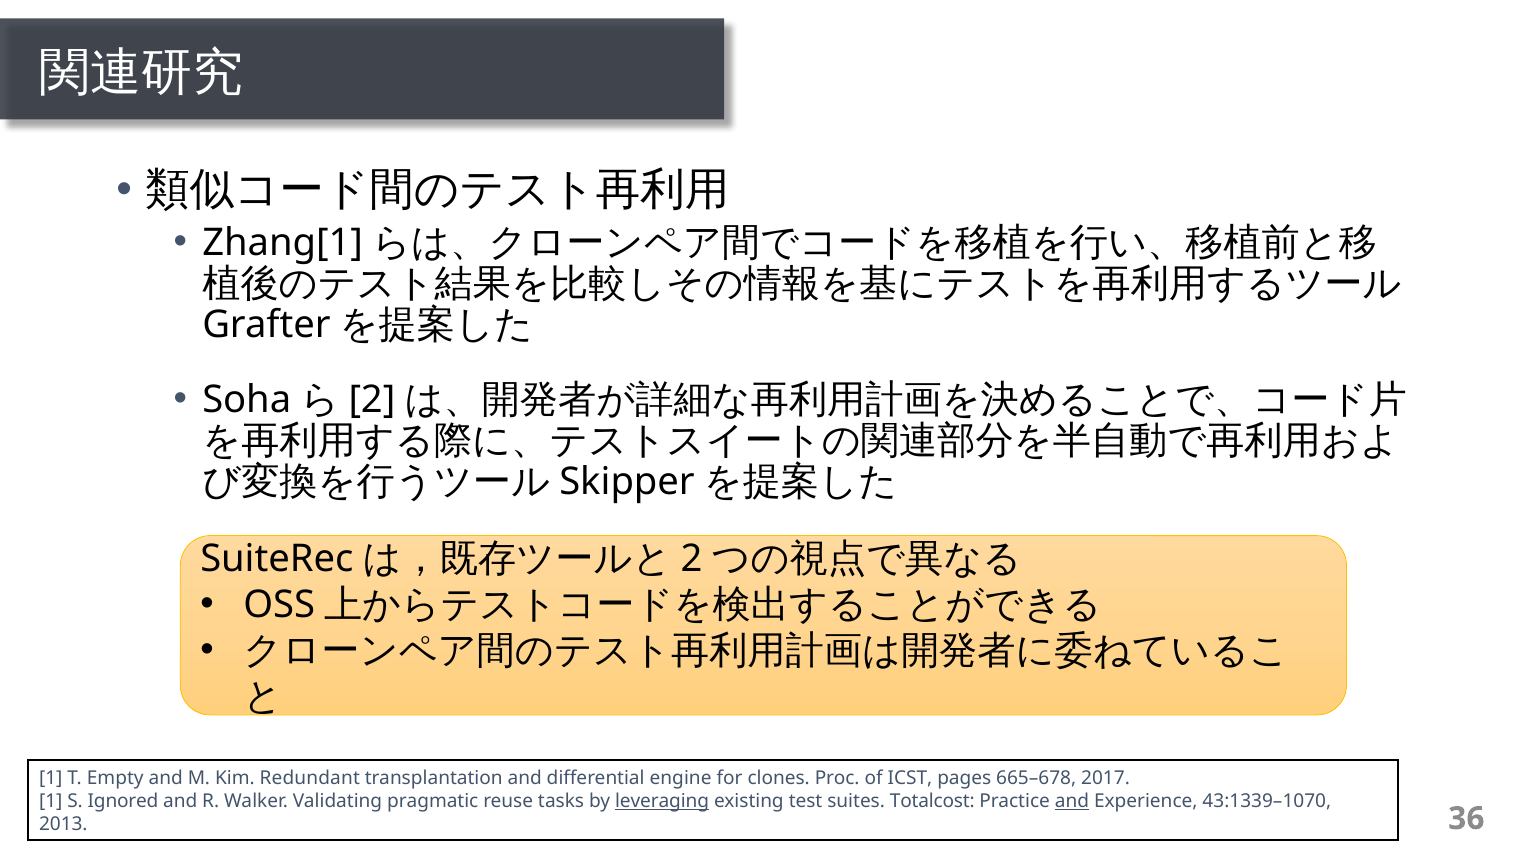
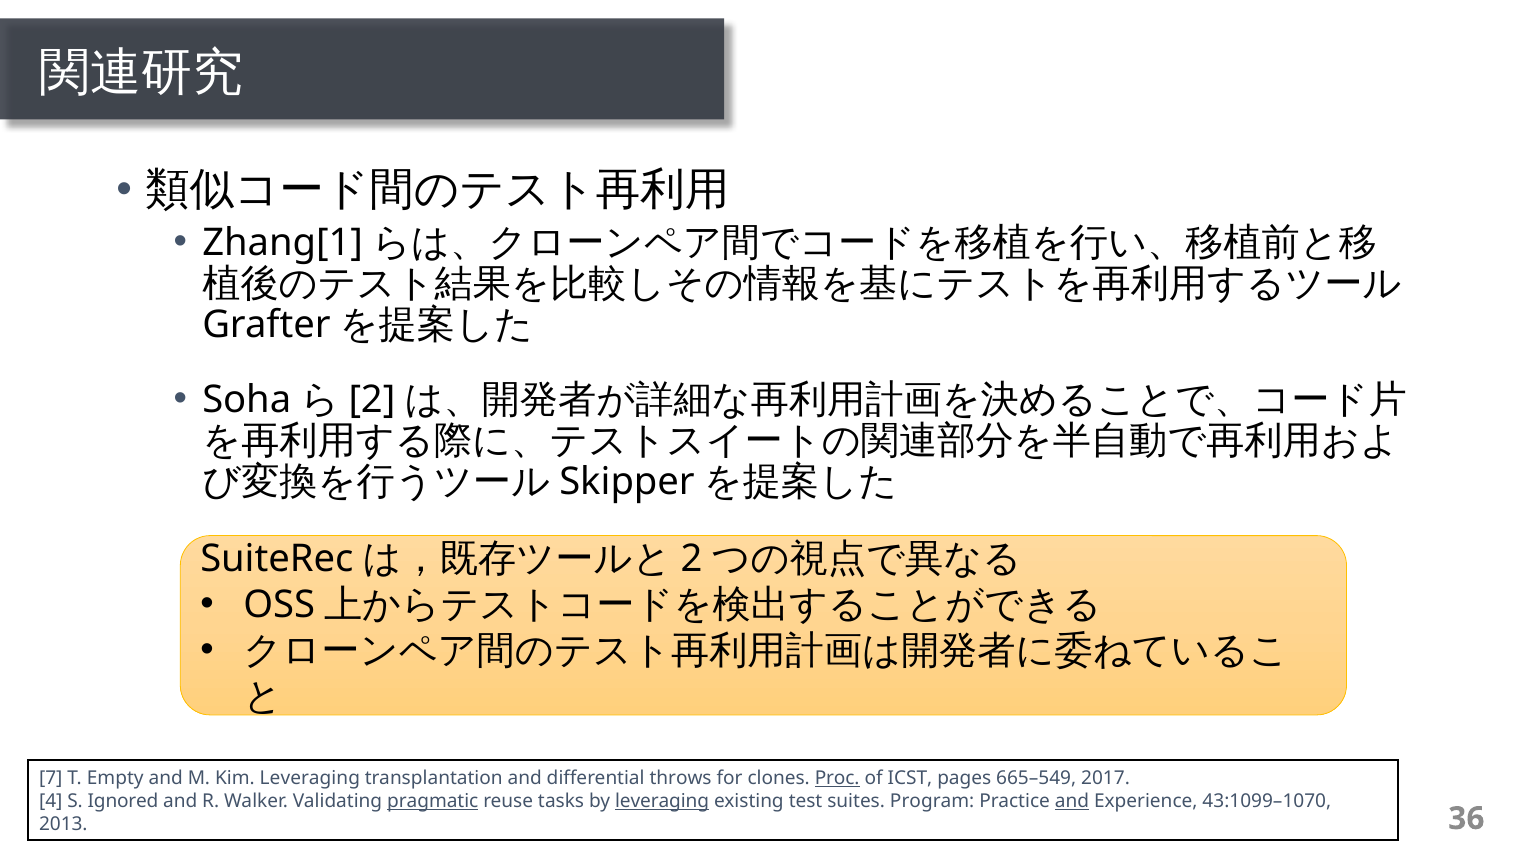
1: 1 -> 7 (51, 779)
Kim Redundant: Redundant -> Leveraging (310, 779)
engine: engine -> throws (681, 779)
Proc underline: none -> present (837, 779)
665–678: 665–678 -> 665–549 (1036, 779)
1: 1 -> 4 (51, 801)
pragmatic underline: none -> present (433, 801)
Totalcost: Totalcost -> Program (932, 801)
43:1339–1070: 43:1339–1070 -> 43:1099–1070 (1267, 801)
